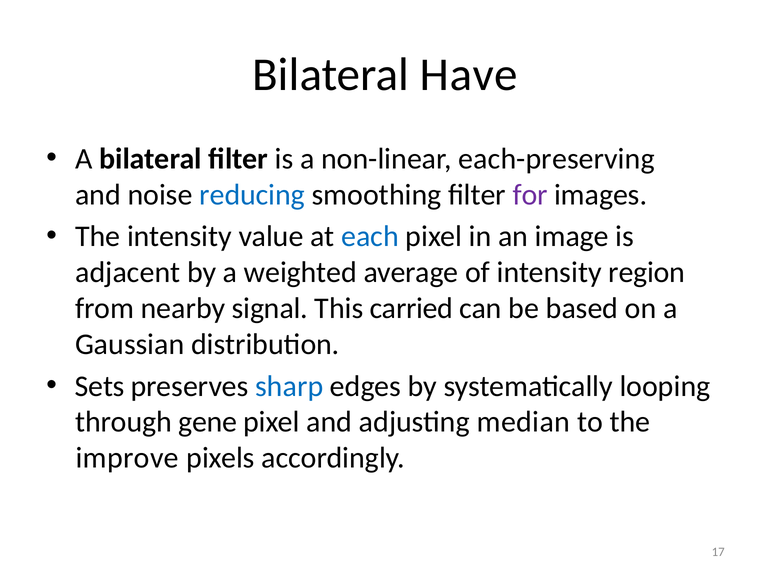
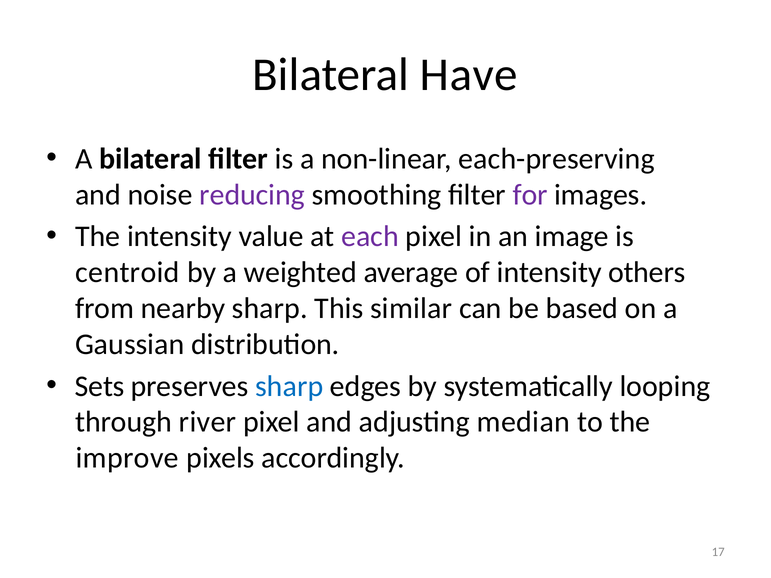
reducing colour: blue -> purple (252, 195)
each colour: blue -> purple (370, 237)
adjacent: adjacent -> centroid (128, 273)
region: region -> others (647, 273)
nearby signal: signal -> sharp (270, 308)
carried: carried -> similar (411, 308)
gene: gene -> river (208, 422)
